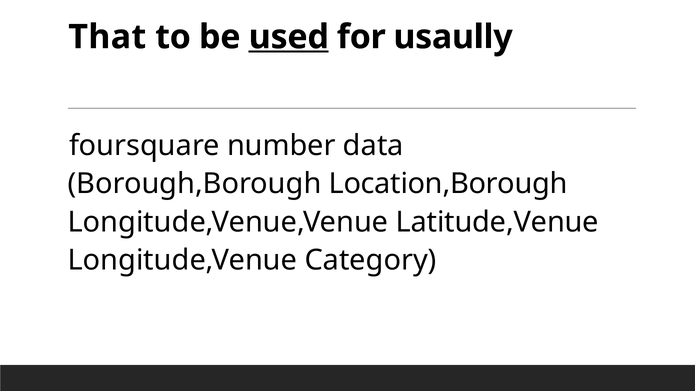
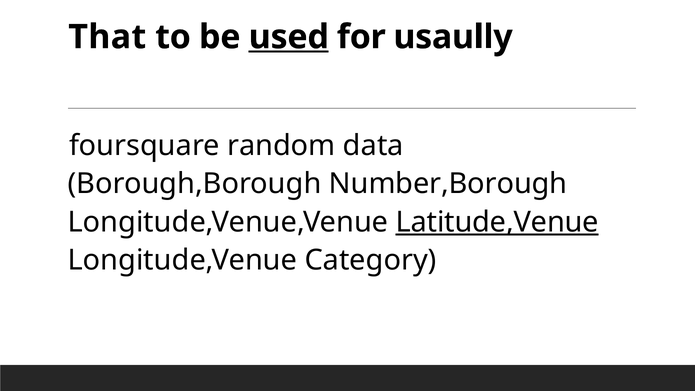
number: number -> random (281, 146)
Location,Borough: Location,Borough -> Number,Borough (448, 184)
Latitude,Venue underline: none -> present (497, 222)
